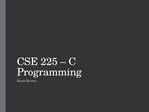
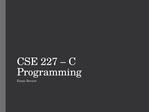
225: 225 -> 227 (49, 62)
